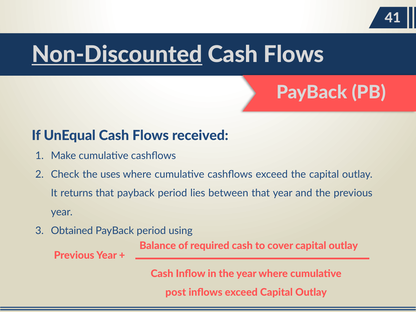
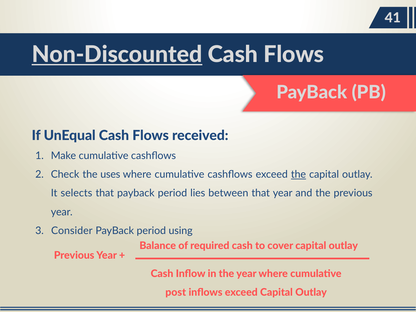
the underline: none -> present (298, 174)
returns: returns -> selects (76, 193)
Obtained: Obtained -> Consider (72, 231)
